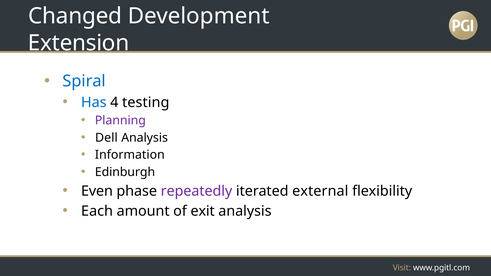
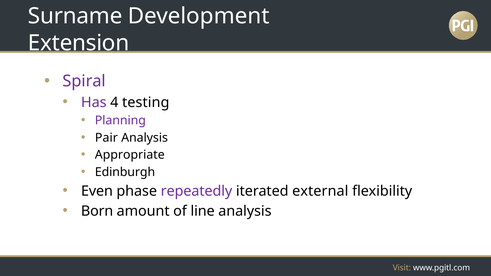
Changed: Changed -> Surname (75, 16)
Spiral colour: blue -> purple (84, 81)
Has colour: blue -> purple (94, 102)
Dell: Dell -> Pair (106, 138)
Information: Information -> Appropriate (130, 155)
Each: Each -> Born (97, 211)
exit: exit -> line (203, 211)
